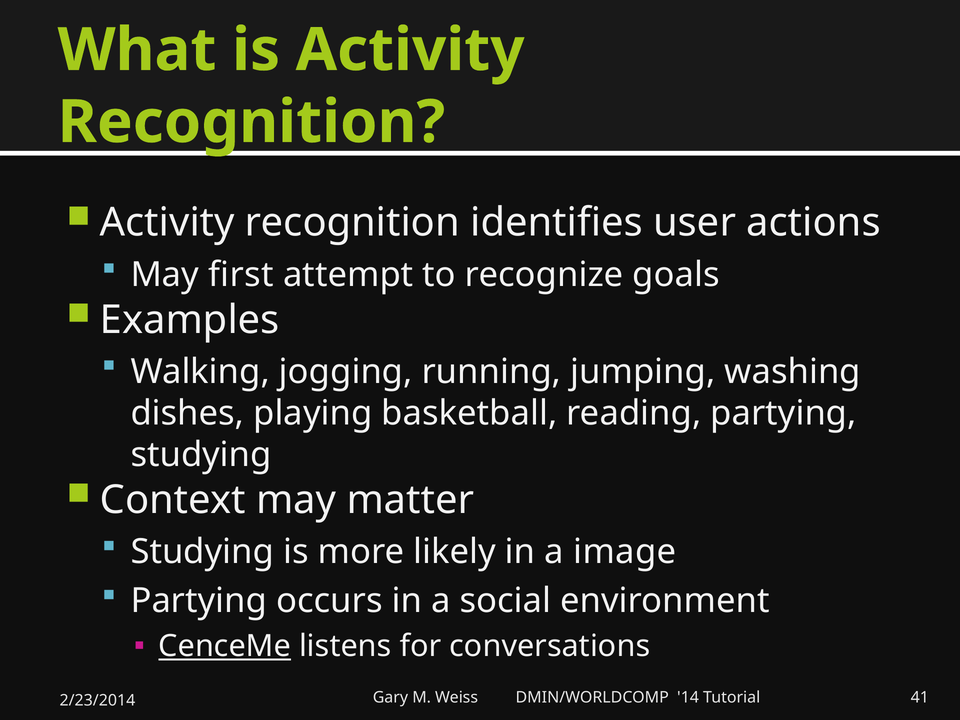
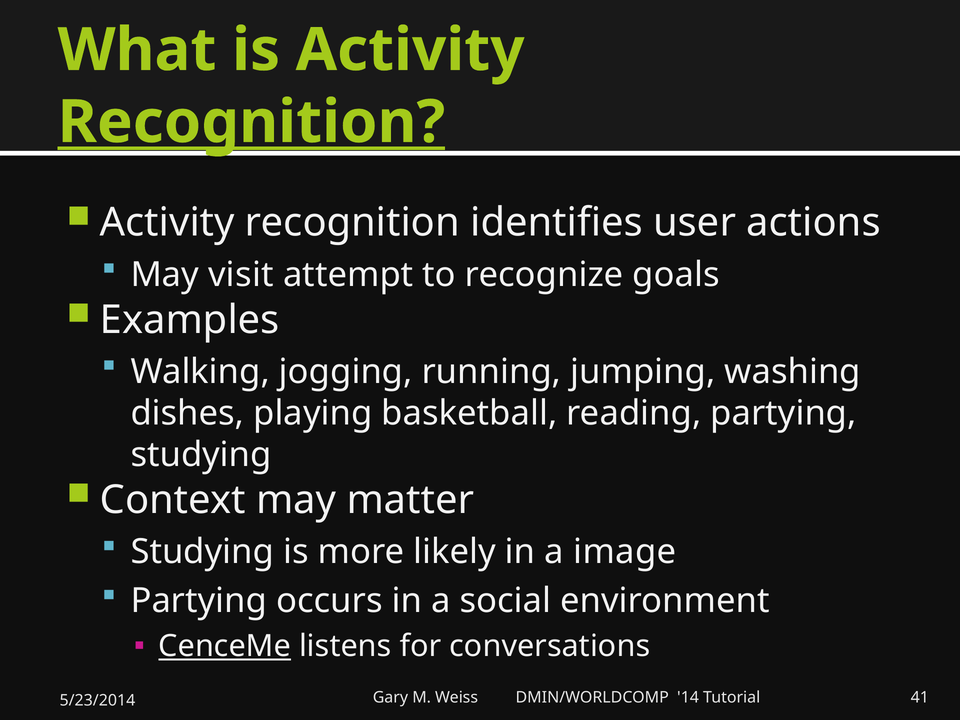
Recognition underline: none -> present (251, 122)
first: first -> visit (241, 275)
2/23/2014: 2/23/2014 -> 5/23/2014 (97, 700)
